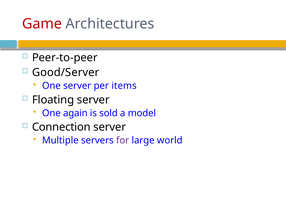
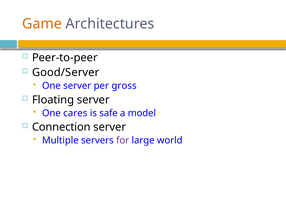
Game colour: red -> orange (42, 24)
items: items -> gross (124, 86)
again: again -> cares (75, 113)
sold: sold -> safe (108, 113)
